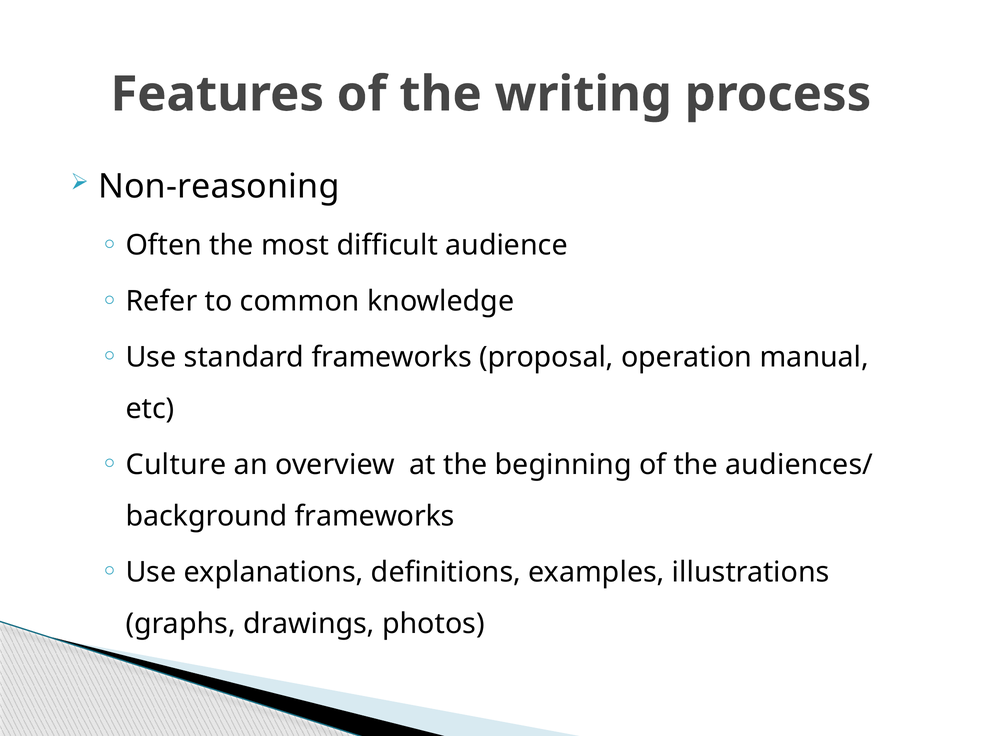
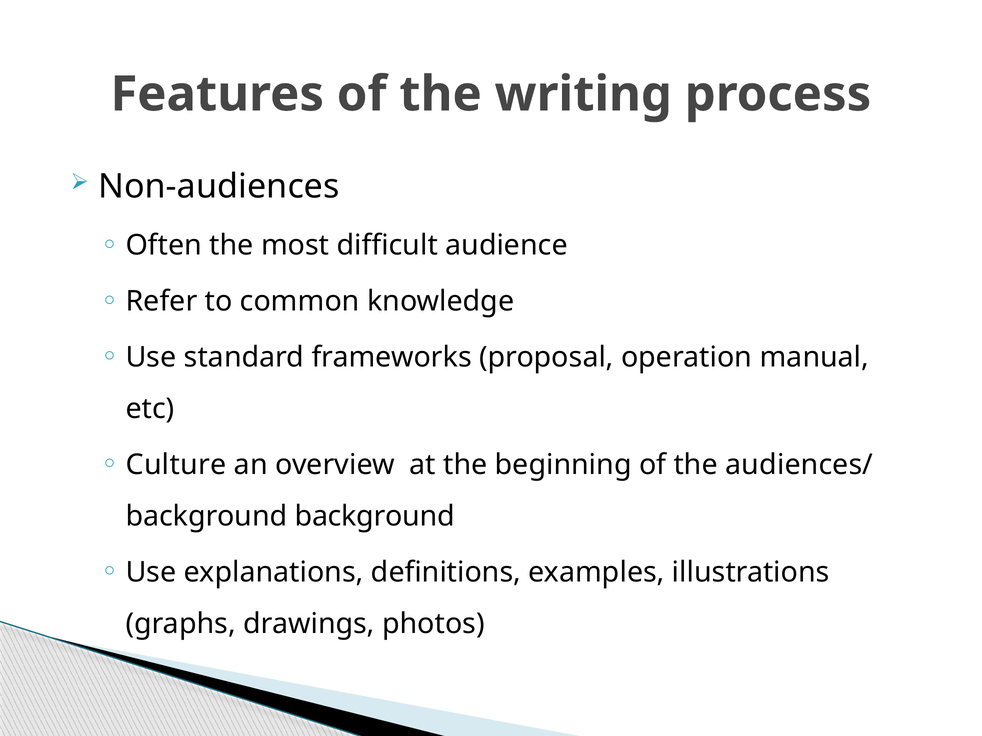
Non-reasoning: Non-reasoning -> Non-audiences (219, 187)
background frameworks: frameworks -> background (375, 517)
